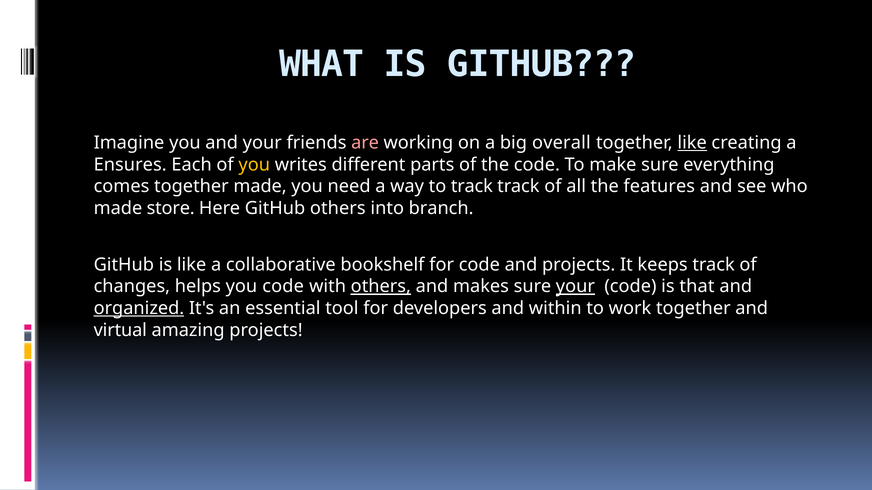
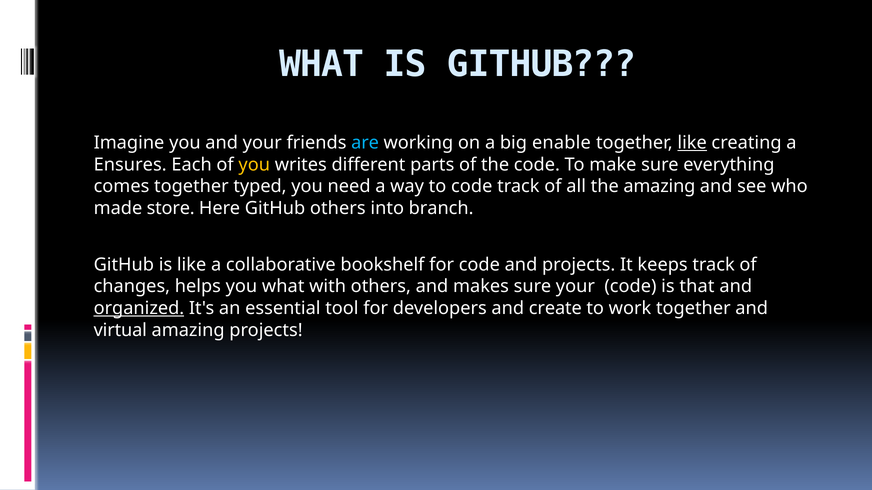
are colour: pink -> light blue (365, 143)
overall: overall -> enable (561, 143)
together made: made -> typed (260, 187)
to track: track -> code (472, 187)
the features: features -> amazing (659, 187)
you code: code -> what (283, 287)
others underline: present -> none (381, 287)
your underline: present -> none (575, 287)
within: within -> create (555, 309)
